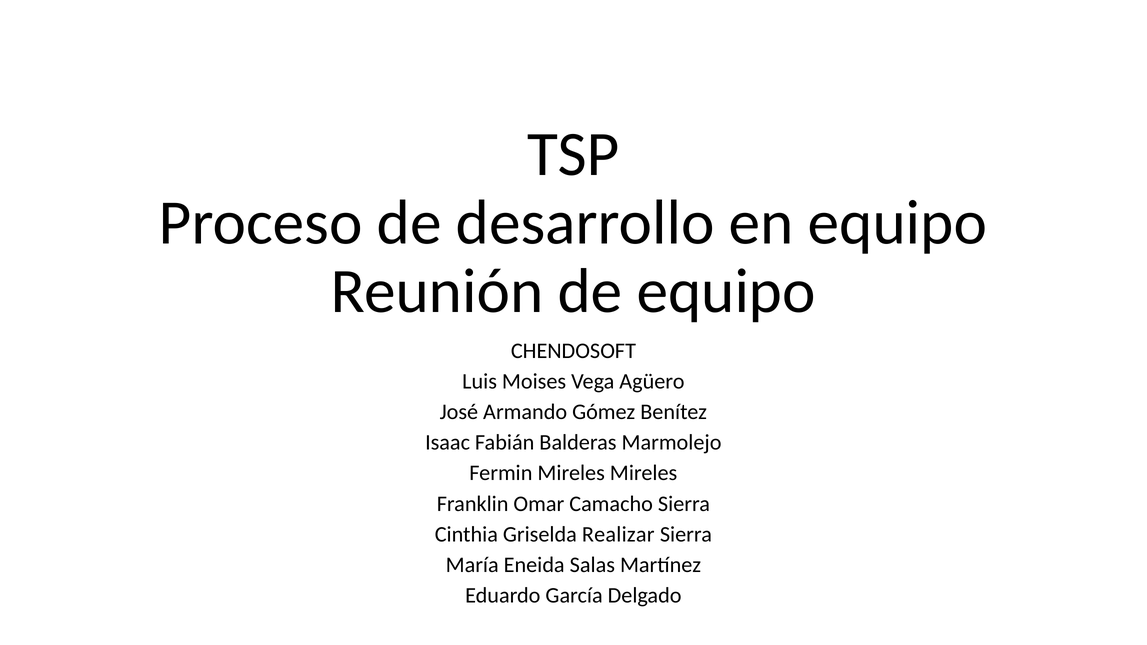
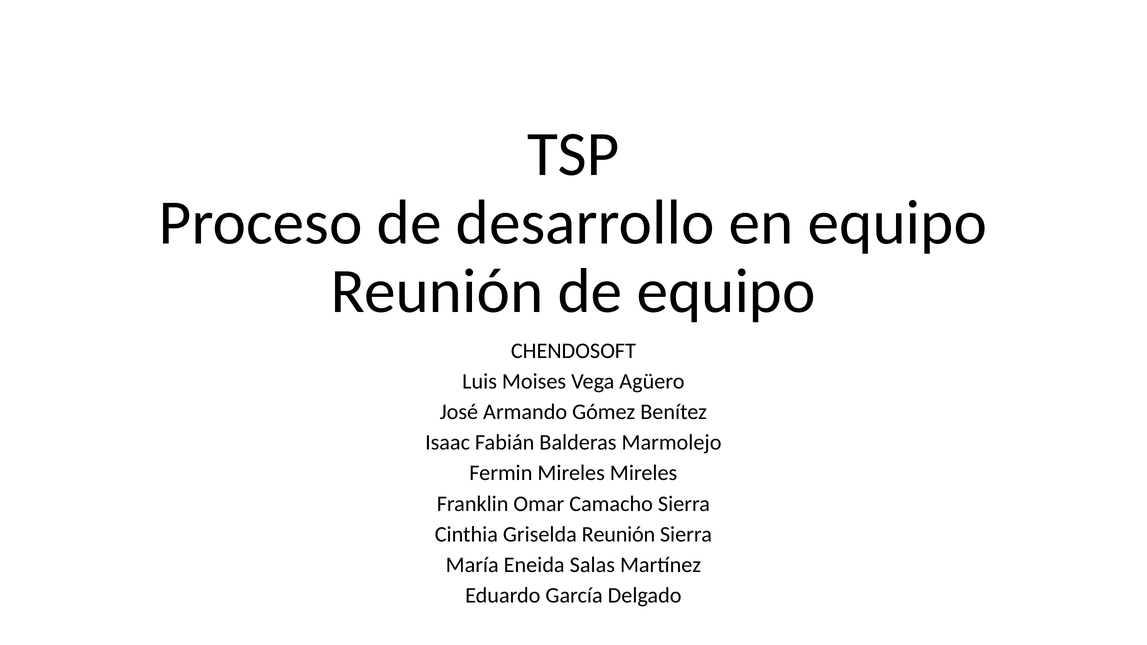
Griselda Realizar: Realizar -> Reunión (618, 534)
